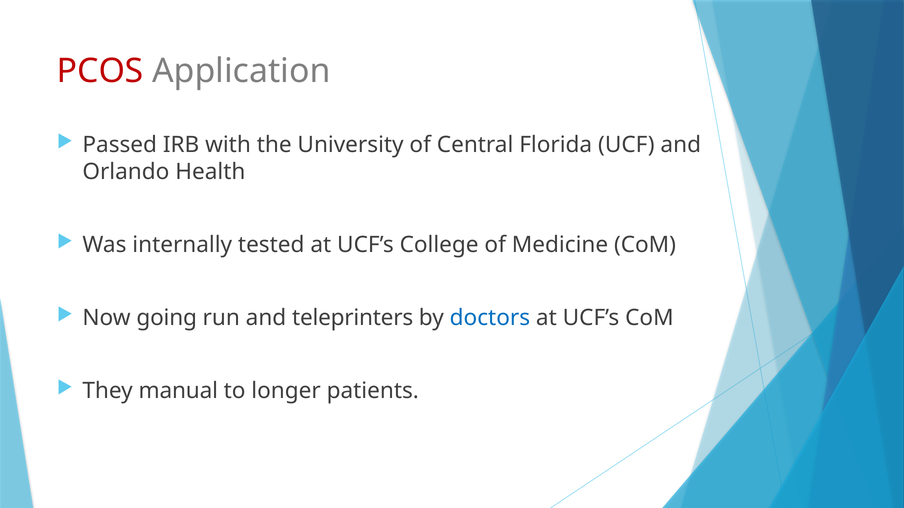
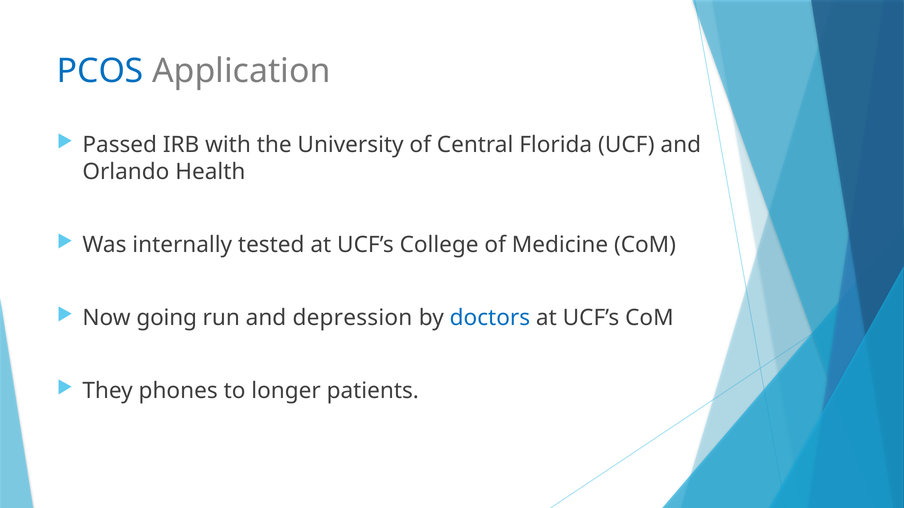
PCOS colour: red -> blue (100, 71)
teleprinters: teleprinters -> depression (352, 318)
manual: manual -> phones (178, 391)
